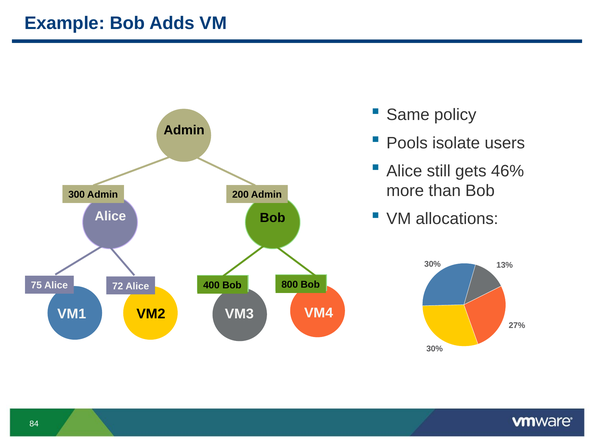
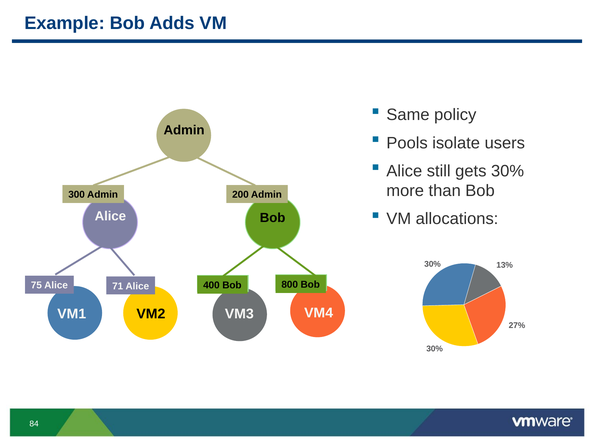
gets 46%: 46% -> 30% (508, 171)
72: 72 -> 71 (118, 286)
